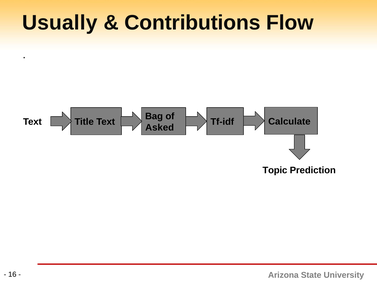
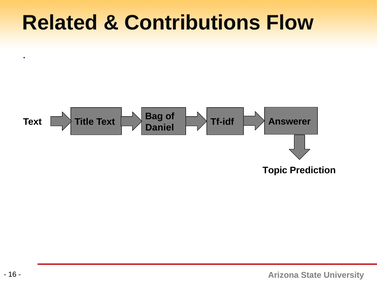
Usually: Usually -> Related (60, 23)
Calculate: Calculate -> Answerer (289, 121)
Asked: Asked -> Daniel (160, 127)
